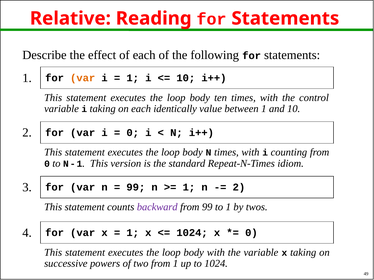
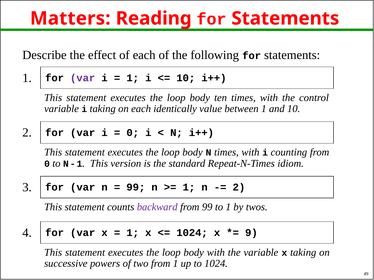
Relative: Relative -> Matters (70, 18)
var colour: orange -> purple (83, 78)
0: 0 -> 9 (251, 233)
